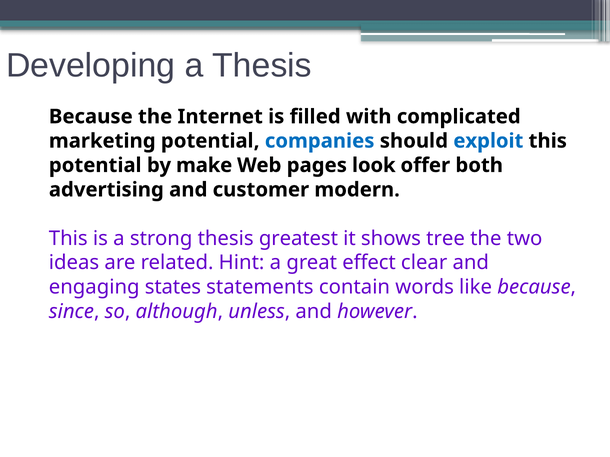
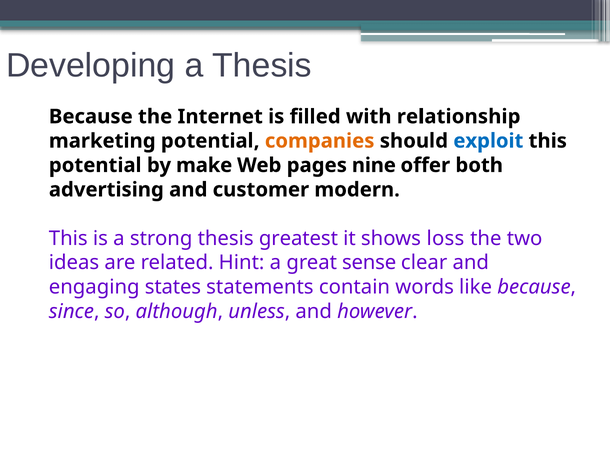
complicated: complicated -> relationship (459, 117)
companies colour: blue -> orange (320, 141)
look: look -> nine (374, 165)
tree: tree -> loss (445, 239)
effect: effect -> sense (369, 263)
